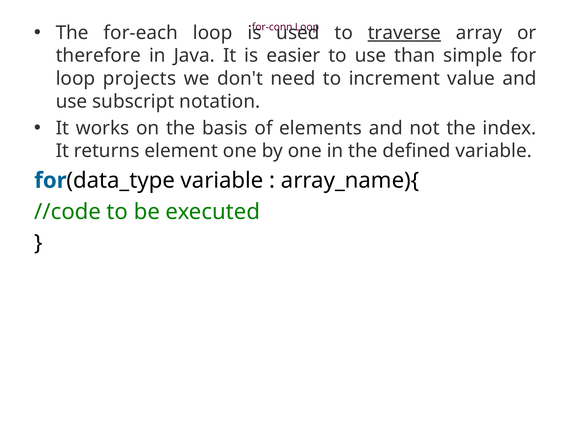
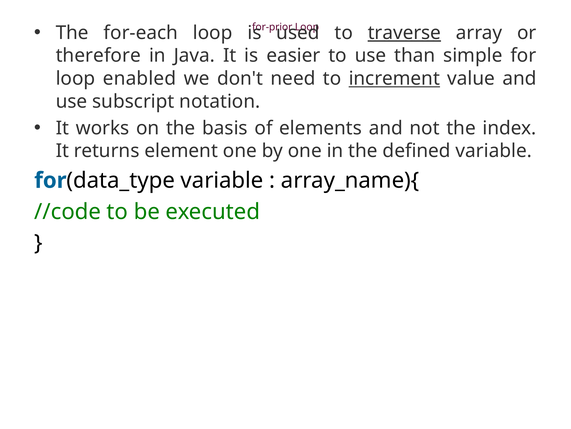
for-conn: for-conn -> for-prior (272, 27)
projects: projects -> enabled (140, 78)
increment underline: none -> present (394, 78)
